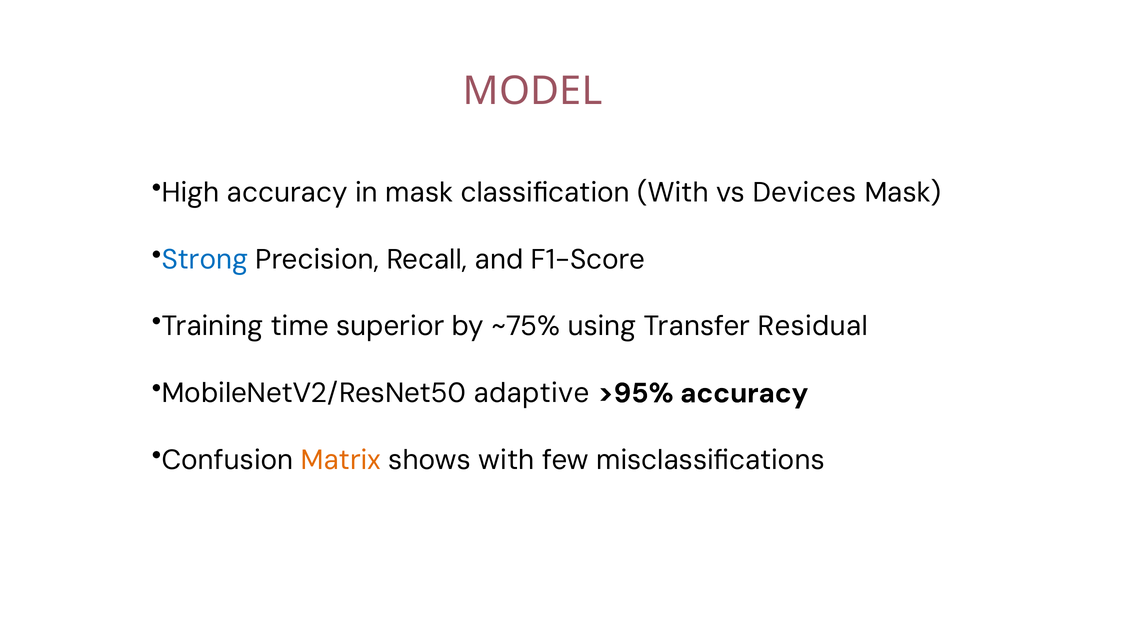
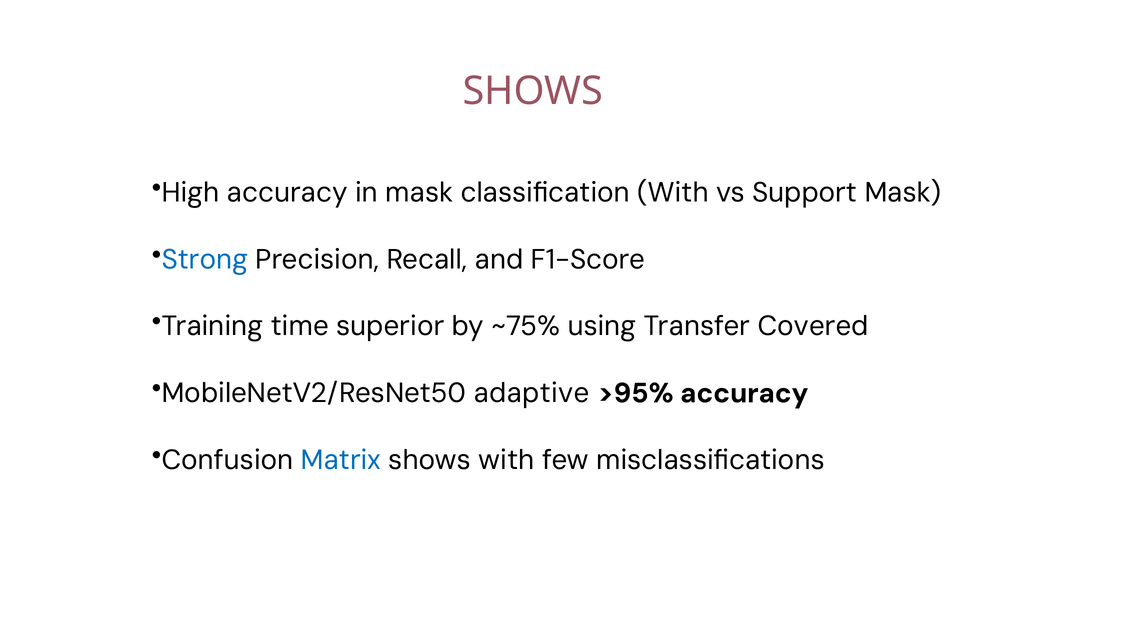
MODEL: MODEL -> SHOWS (533, 91)
Devices: Devices -> Support (805, 192)
Residual: Residual -> Covered (813, 326)
Matrix colour: orange -> blue (341, 460)
